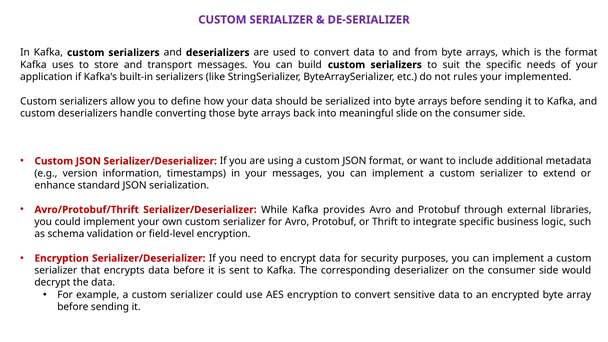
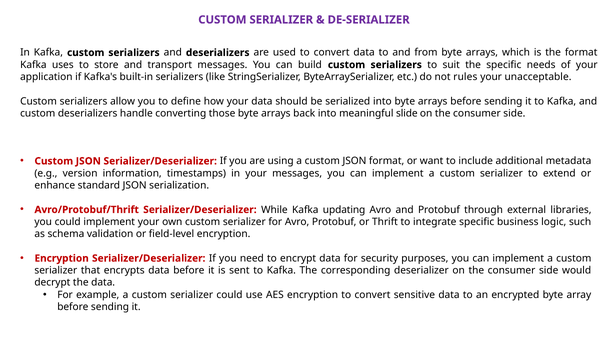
implemented: implemented -> unacceptable (538, 77)
provides: provides -> updating (344, 210)
